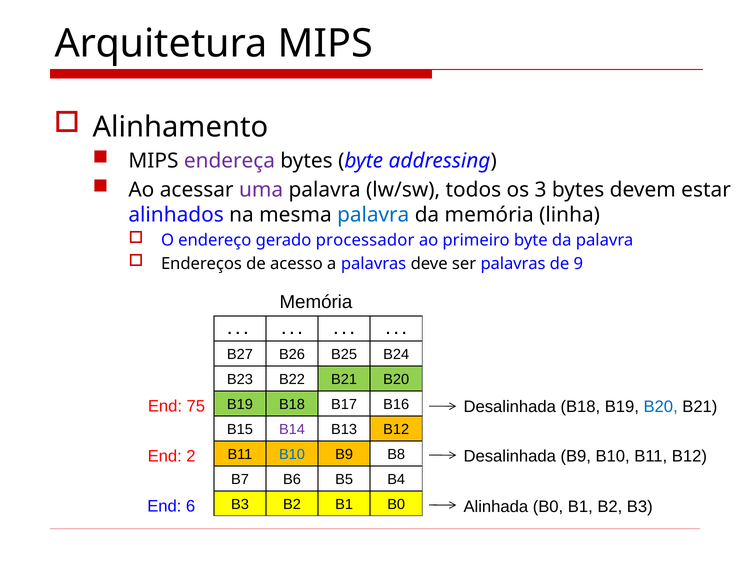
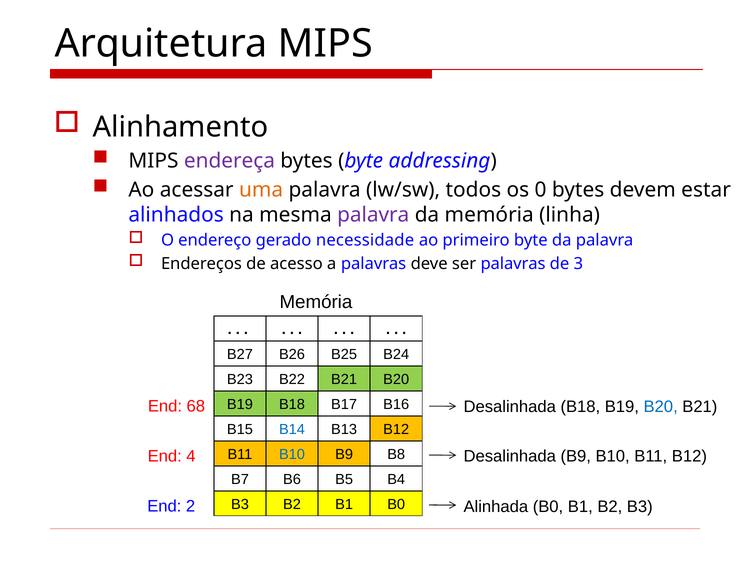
uma colour: purple -> orange (261, 190)
3: 3 -> 0 (541, 190)
palavra colour: blue -> purple (373, 215)
processador: processador -> necessidade (365, 241)
9: 9 -> 3 (578, 264)
75: 75 -> 68 (196, 407)
B14 colour: purple -> blue (292, 430)
2: 2 -> 4 (191, 457)
6: 6 -> 2 (191, 507)
